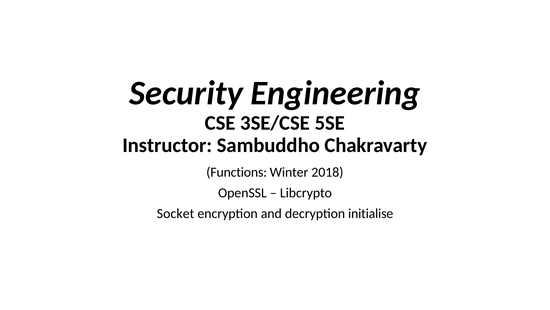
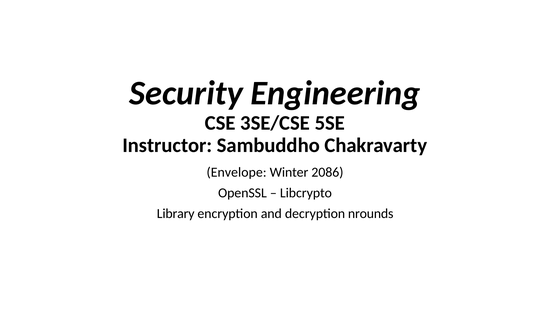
Functions: Functions -> Envelope (237, 172)
2018: 2018 -> 2086 (327, 172)
Socket: Socket -> Library (176, 213)
initialise: initialise -> nrounds (371, 213)
